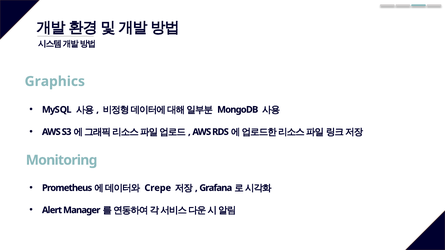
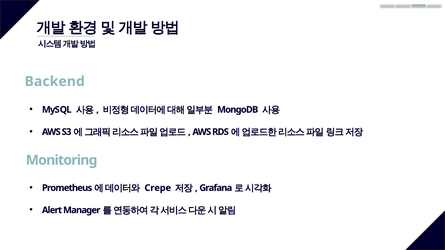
Graphics: Graphics -> Backend (55, 82)
